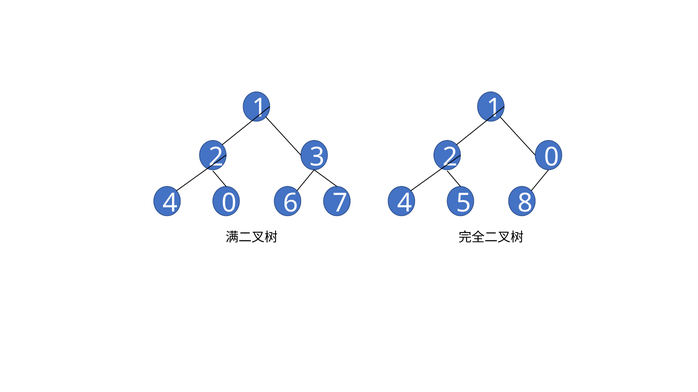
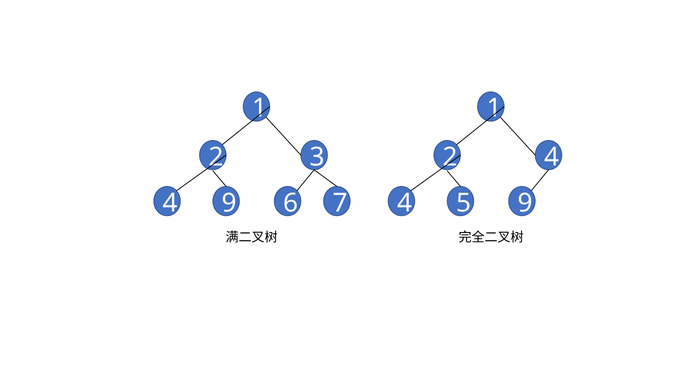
2 0: 0 -> 4 (552, 157)
4 0: 0 -> 9 (229, 203)
5 8: 8 -> 9 (525, 203)
